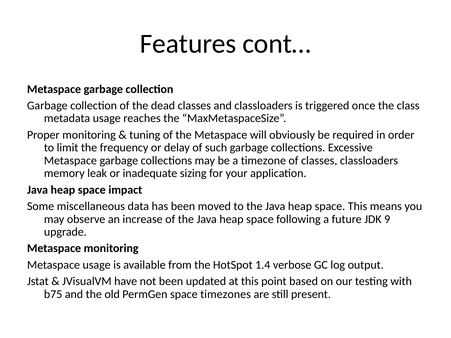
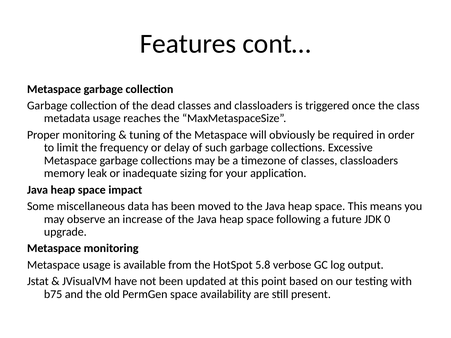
9: 9 -> 0 (387, 219)
1.4: 1.4 -> 5.8 (263, 265)
timezones: timezones -> availability (226, 294)
